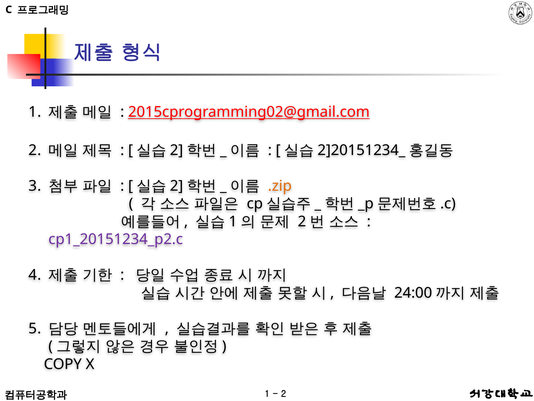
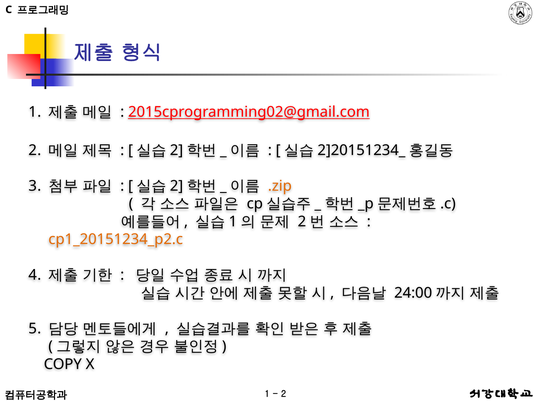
cp1_20151234_p2.c colour: purple -> orange (116, 239)
